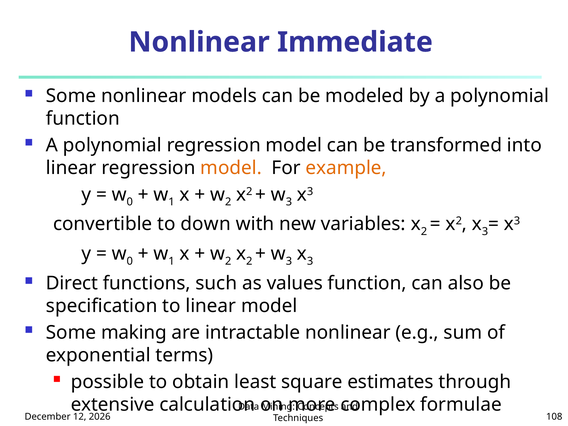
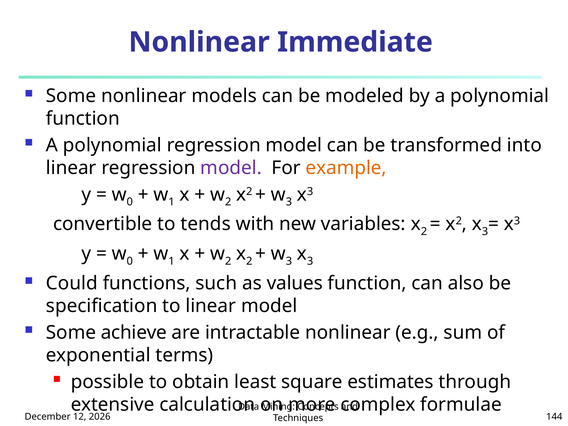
model colour: orange -> purple (231, 168)
down: down -> tends (206, 224)
Direct: Direct -> Could (72, 283)
making: making -> achieve (134, 333)
108: 108 -> 144 (554, 417)
